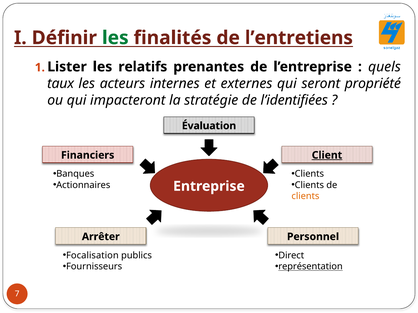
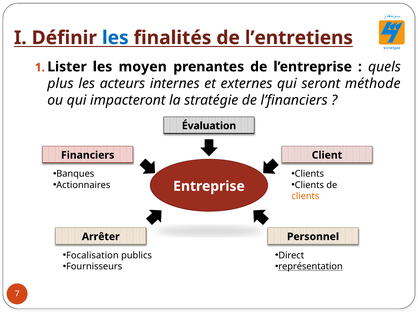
les colour: green -> blue (115, 38)
relatifs: relatifs -> moyen (143, 67)
taux: taux -> plus (60, 84)
propriété: propriété -> méthode (373, 84)
l’identifiées: l’identifiées -> l’financiers (294, 100)
Client underline: present -> none (327, 155)
